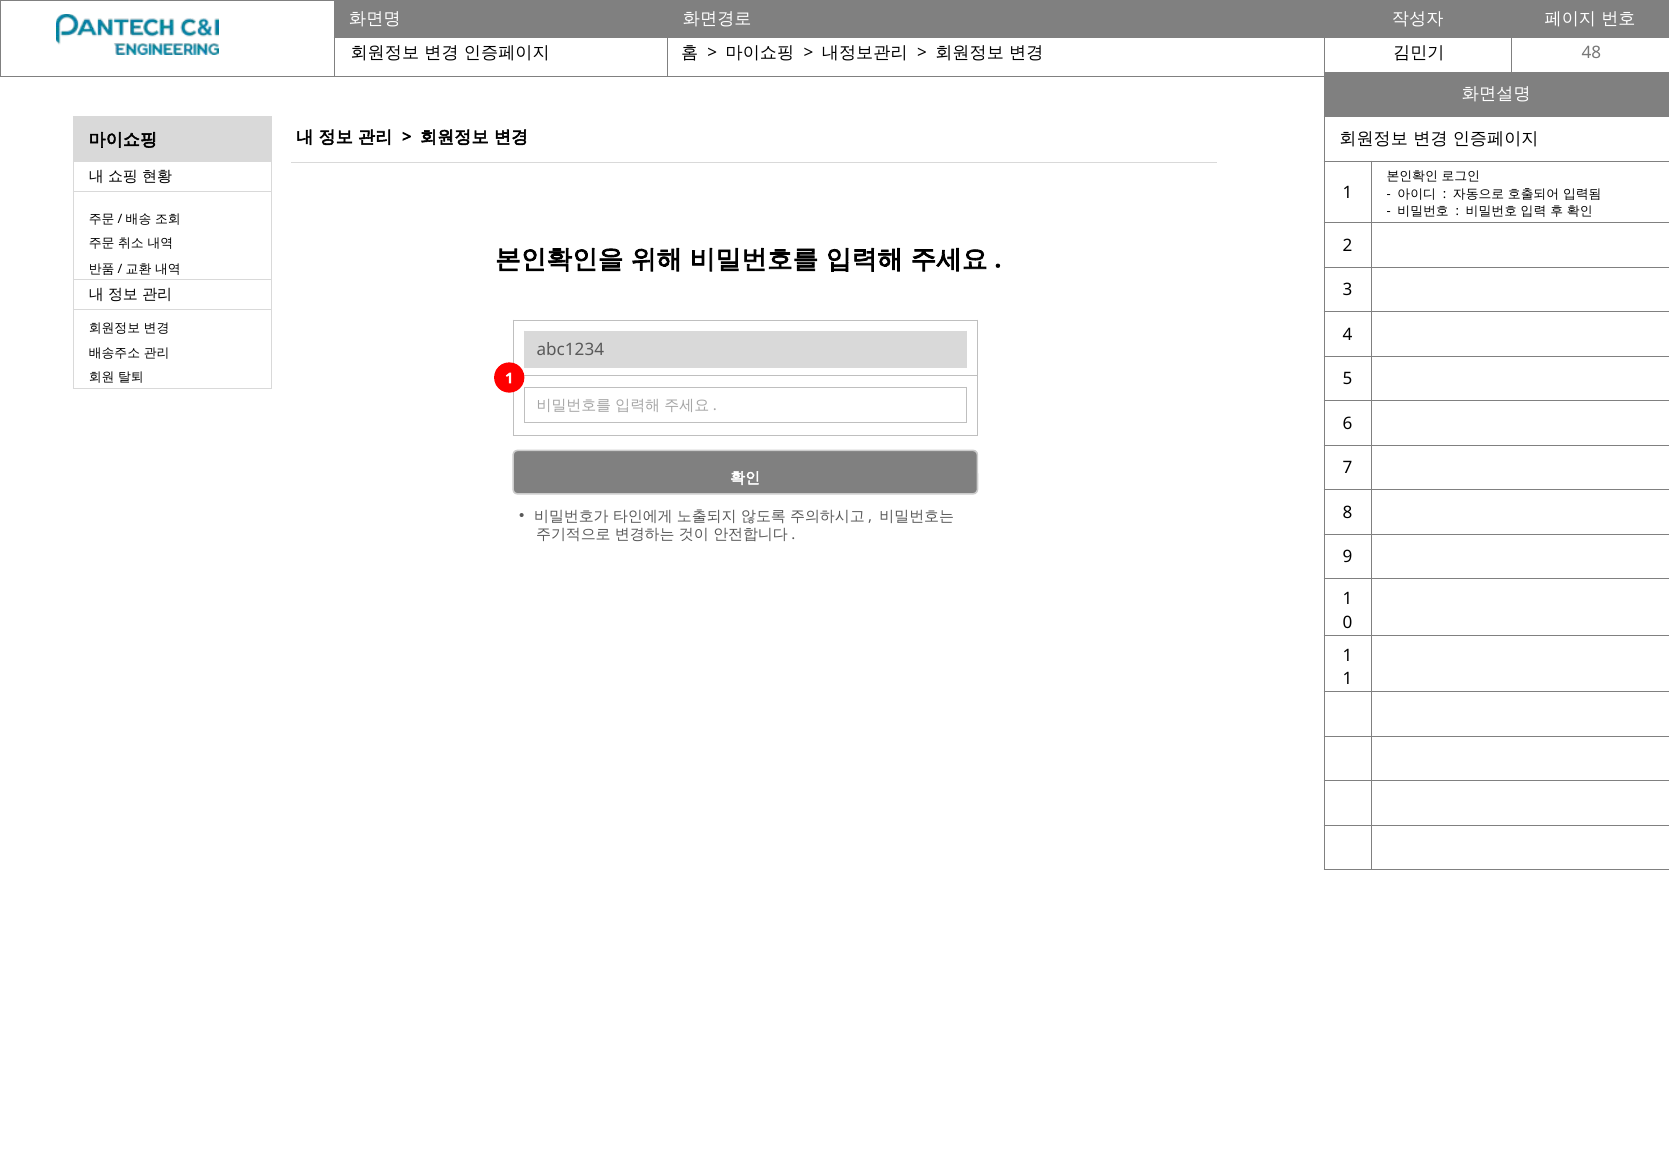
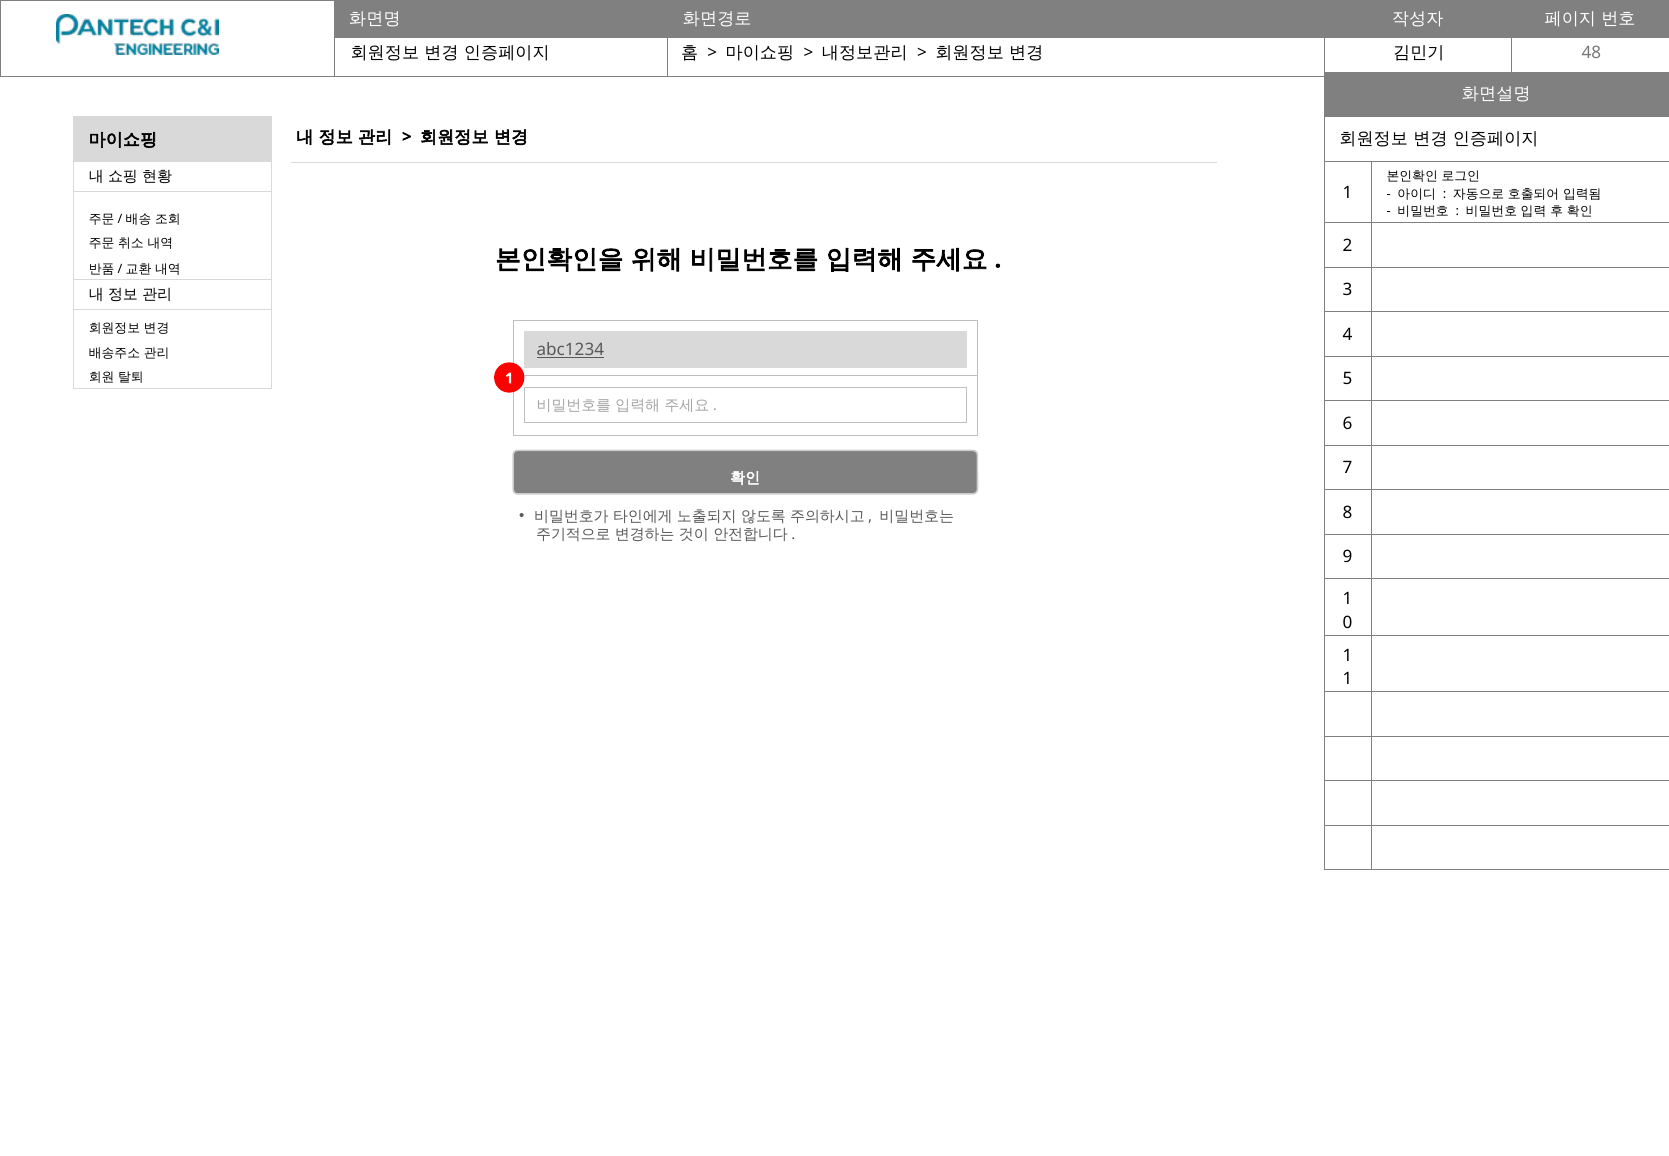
abc1234 underline: none -> present (570, 350)
